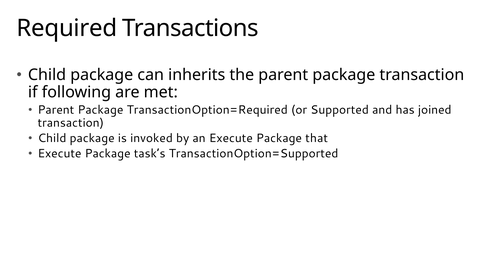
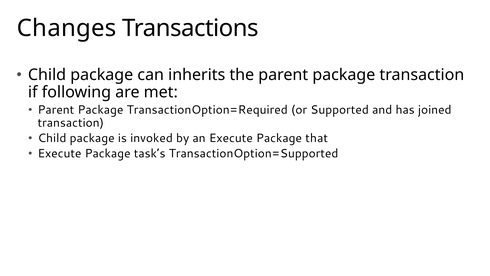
Required: Required -> Changes (67, 28)
